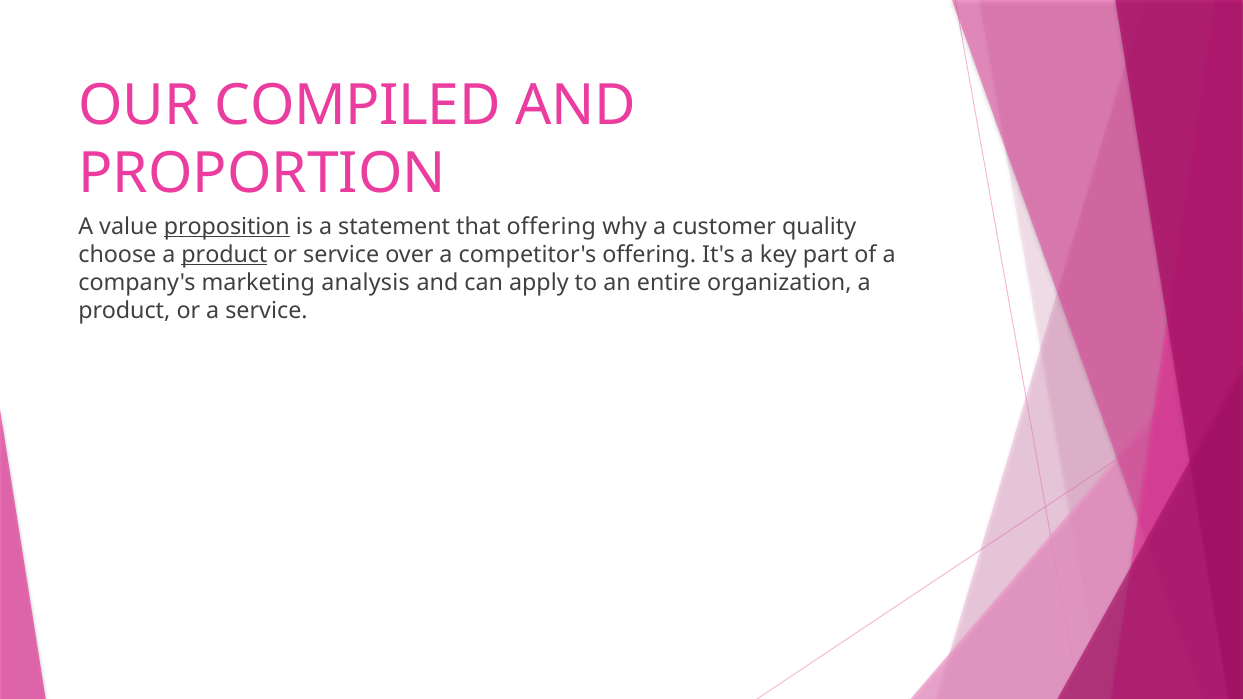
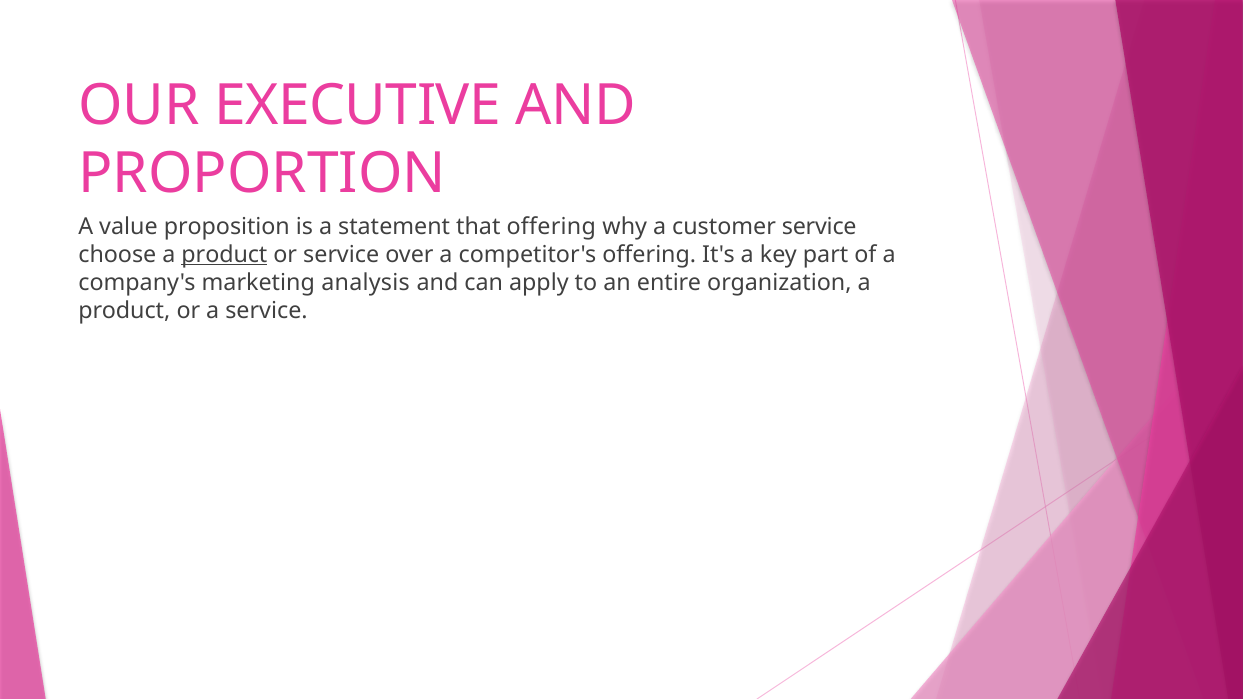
COMPILED: COMPILED -> EXECUTIVE (358, 106)
proposition underline: present -> none (227, 227)
customer quality: quality -> service (819, 227)
